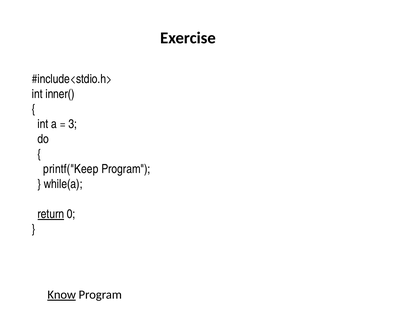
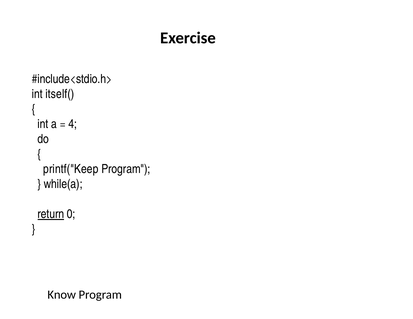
inner(: inner( -> itself( (60, 94)
3: 3 -> 4 (73, 124)
Know underline: present -> none (62, 295)
